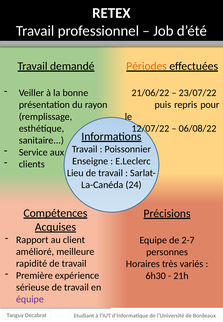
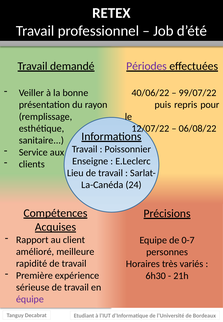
Périodes colour: orange -> purple (147, 66)
21/06/22: 21/06/22 -> 40/06/22 (150, 93)
23/07/22: 23/07/22 -> 99/07/22 (198, 93)
2-7: 2-7 -> 0-7 (188, 240)
